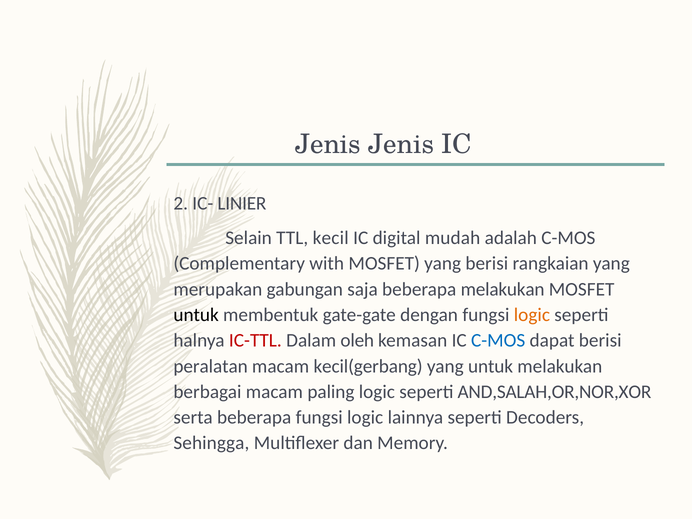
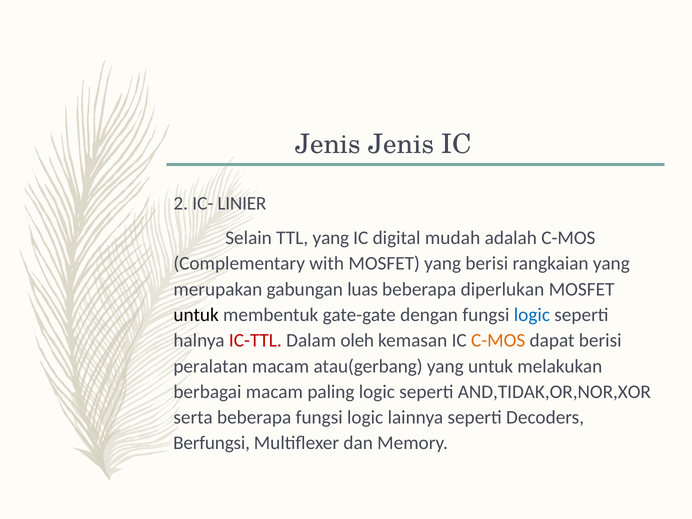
TTL kecil: kecil -> yang (331, 238)
saja: saja -> luas (363, 289)
beberapa melakukan: melakukan -> diperlukan (502, 289)
logic colour: orange -> blue (532, 315)
C-MOS colour: blue -> orange (498, 341)
kecil(gerbang: kecil(gerbang -> atau(gerbang (368, 366)
AND,SALAH,OR,NOR,XOR: AND,SALAH,OR,NOR,XOR -> AND,TIDAK,OR,NOR,XOR (554, 392)
Sehingga: Sehingga -> Berfungsi (212, 443)
